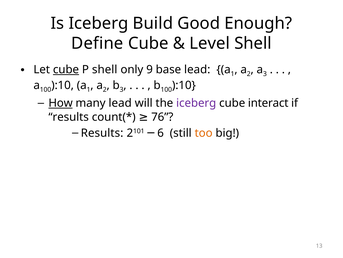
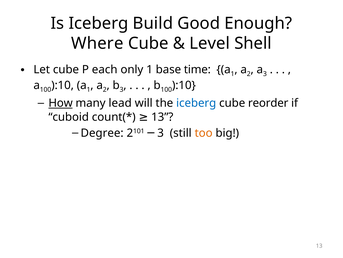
Define: Define -> Where (97, 43)
cube underline: present -> none (66, 69)
P shell: shell -> each (105, 69)
only 9: 9 -> 1 (150, 69)
base lead: lead -> time (197, 69)
iceberg colour: purple -> blue (196, 103)
interact: interact -> reorder (268, 103)
results: results -> cuboid (69, 117)
76: 76 -> 13 (162, 117)
Results: Results -> Degree (102, 133)
2101 6: 6 -> 3 (161, 133)
